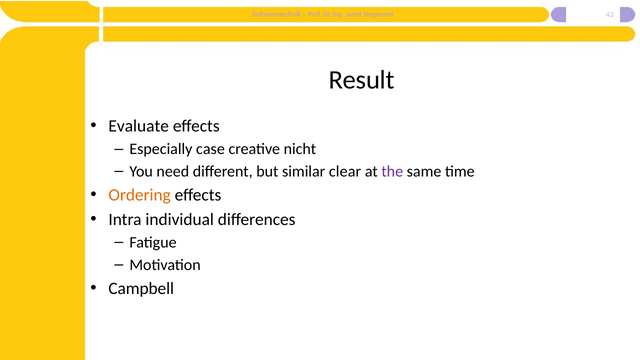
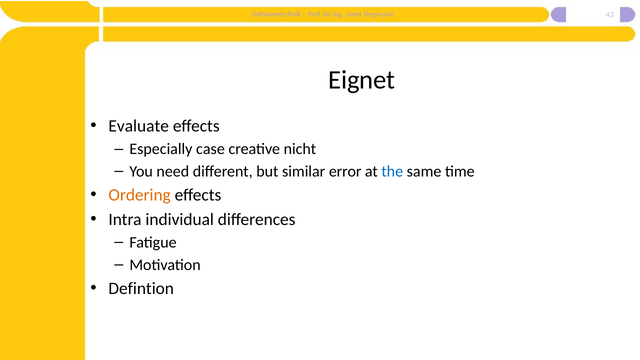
Result: Result -> Eignet (362, 80)
clear: clear -> error (345, 172)
the colour: purple -> blue (392, 172)
Campbell: Campbell -> Defintion (141, 288)
